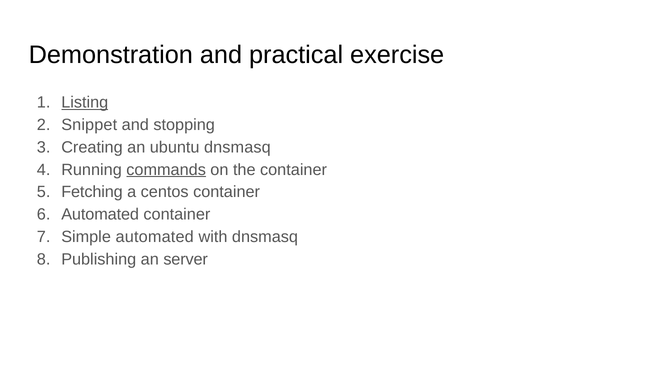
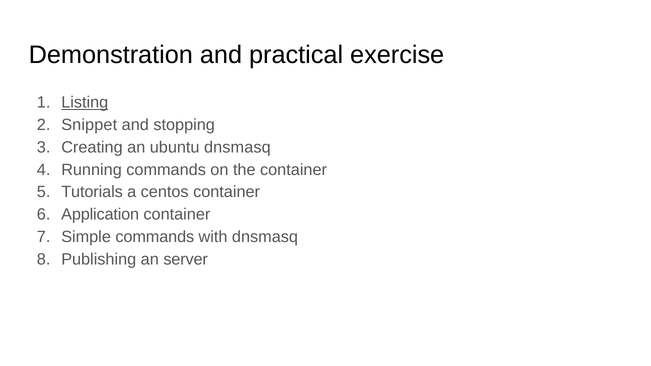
commands underline: present -> none (166, 170)
Fetching: Fetching -> Tutorials (92, 192)
Automated: Automated -> Application (100, 215)
Simple automated: automated -> commands (155, 237)
